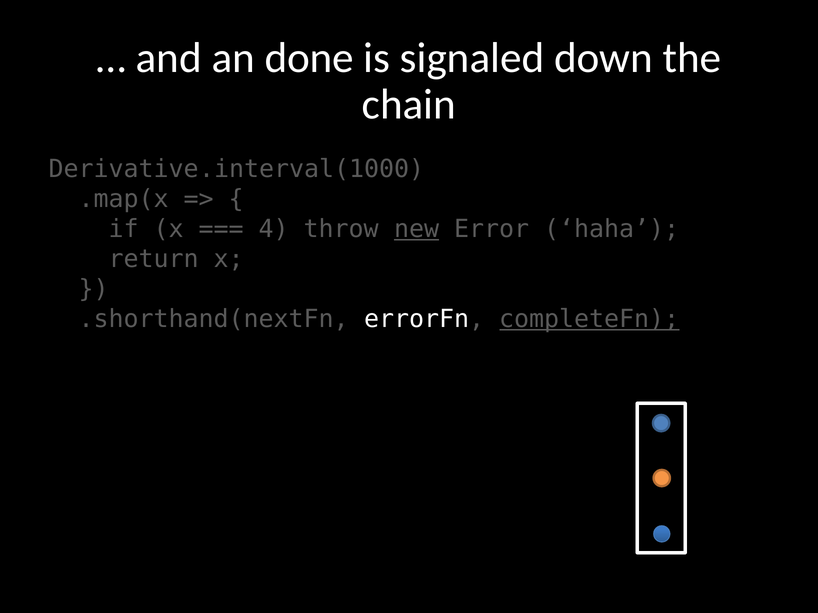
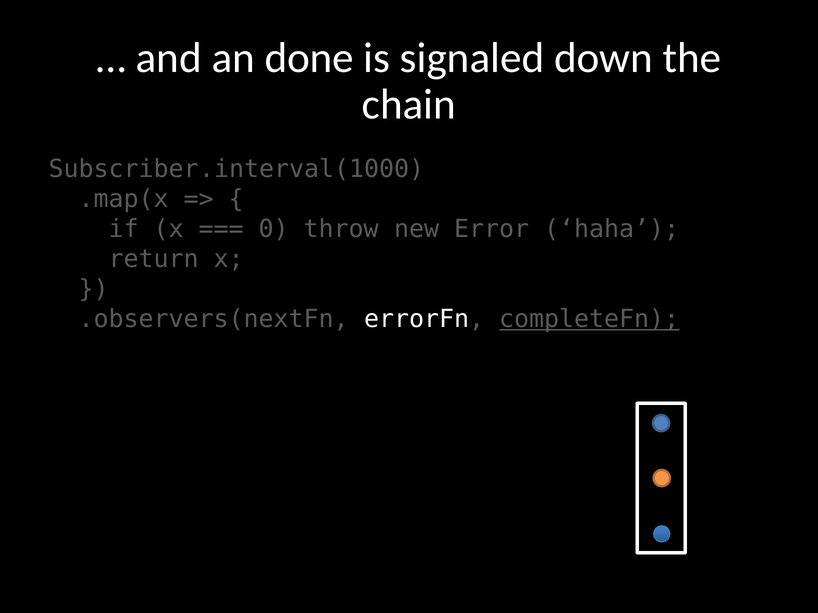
Derivative.interval(1000: Derivative.interval(1000 -> Subscriber.interval(1000 (237, 169)
4: 4 -> 0 (274, 229)
new underline: present -> none (417, 229)
.shorthand(nextFn: .shorthand(nextFn -> .observers(nextFn (214, 319)
